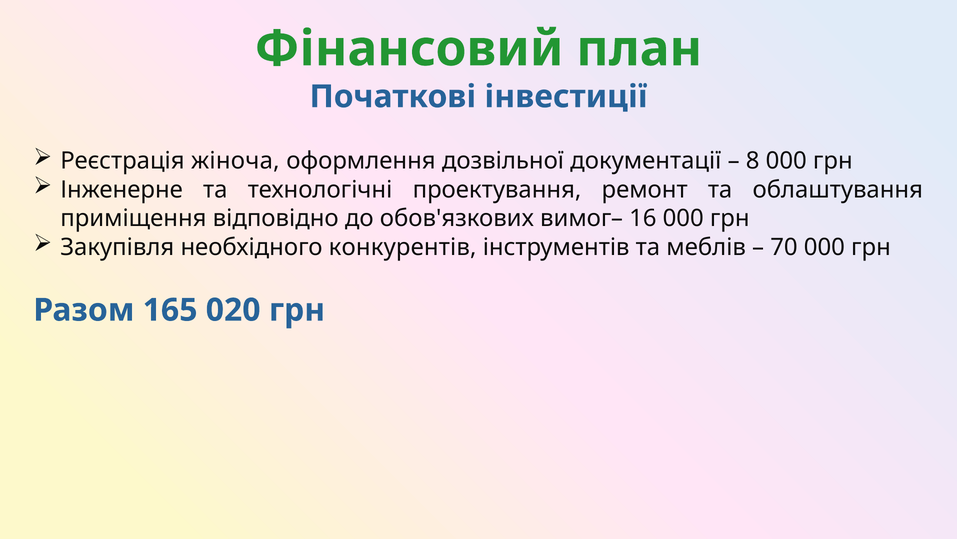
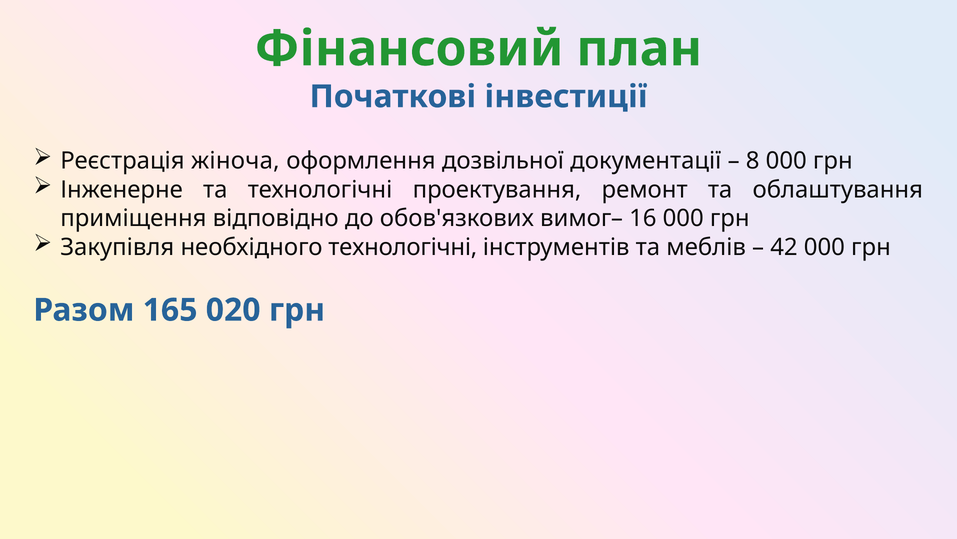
необхідного конкурентів: конкурентів -> технологічні (403, 247)
70: 70 -> 42 (784, 247)
